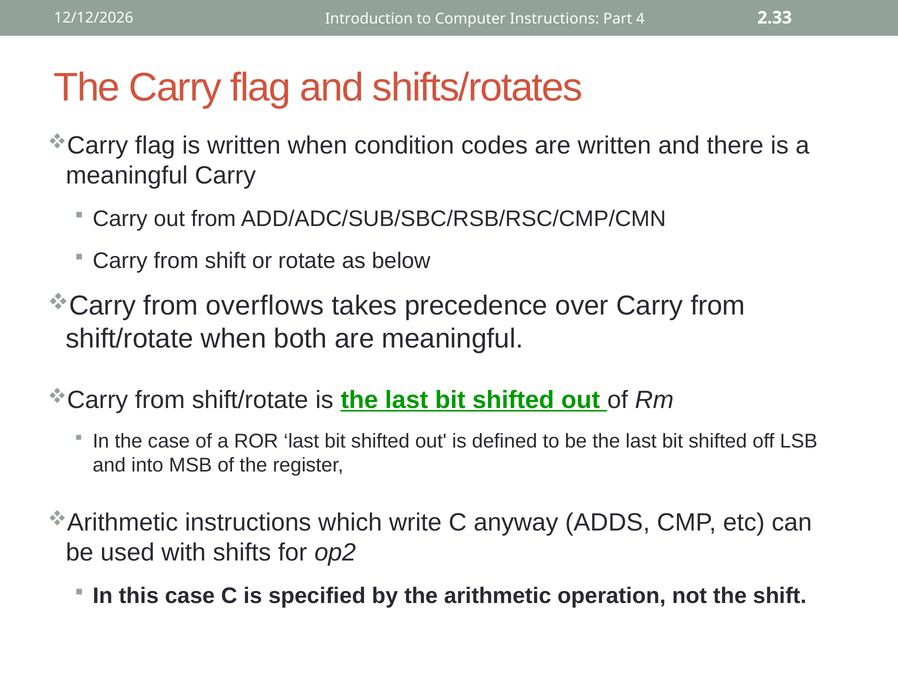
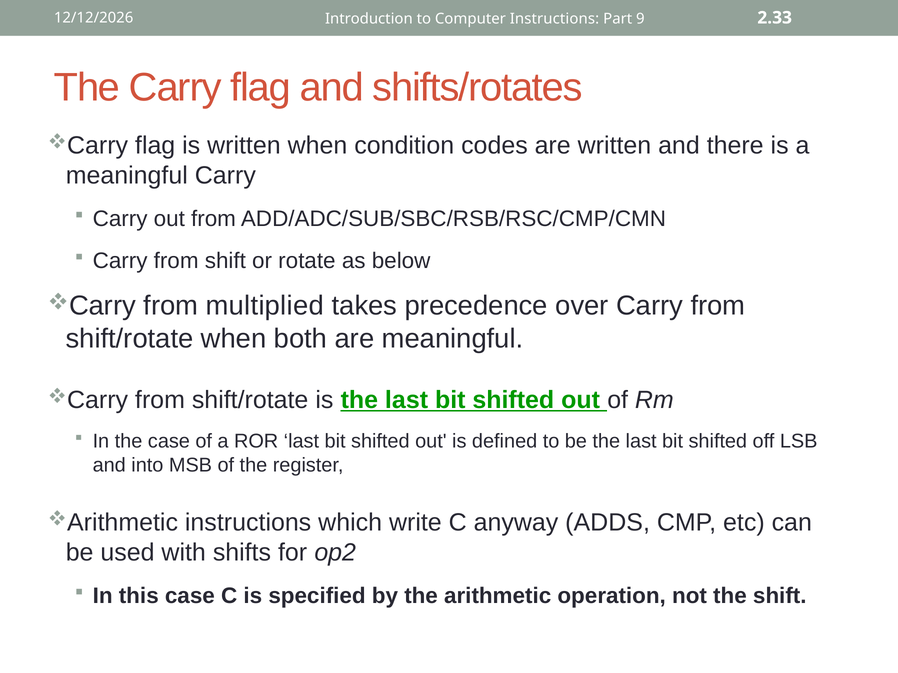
4: 4 -> 9 (640, 19)
overflows: overflows -> multiplied (265, 306)
